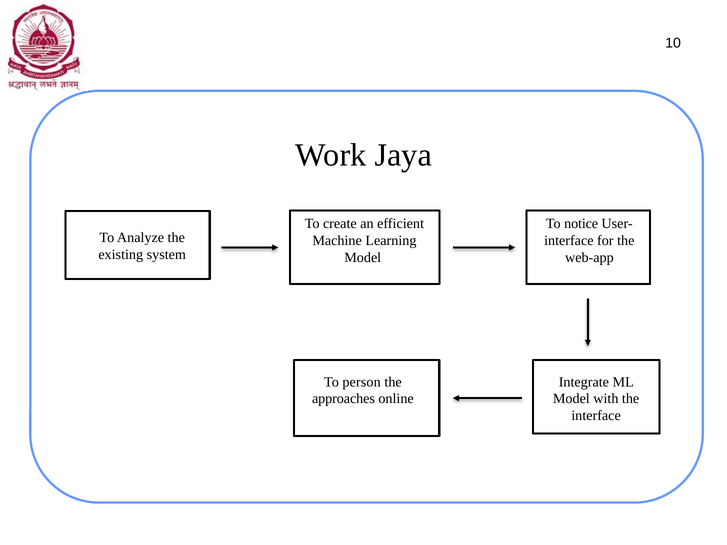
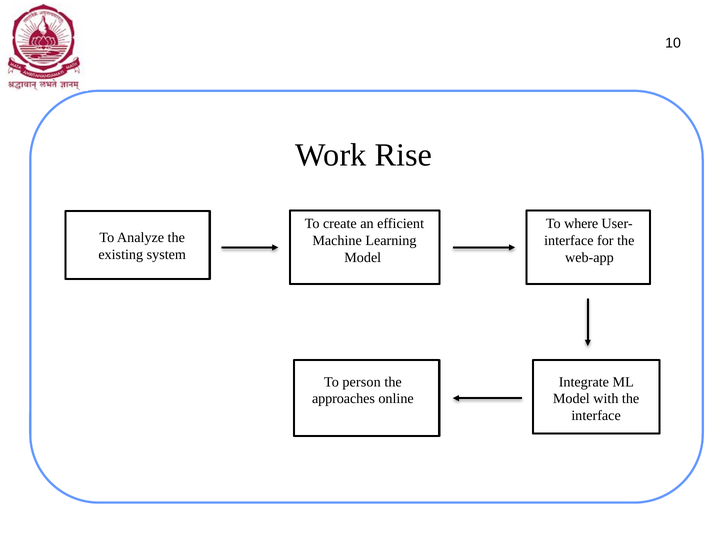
Jaya: Jaya -> Rise (403, 155)
notice: notice -> where (581, 224)
